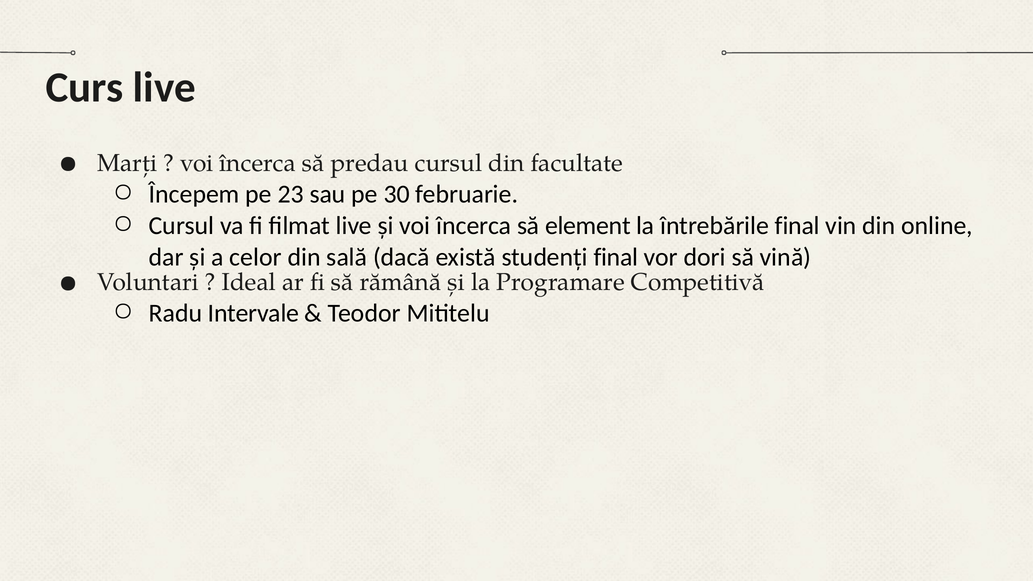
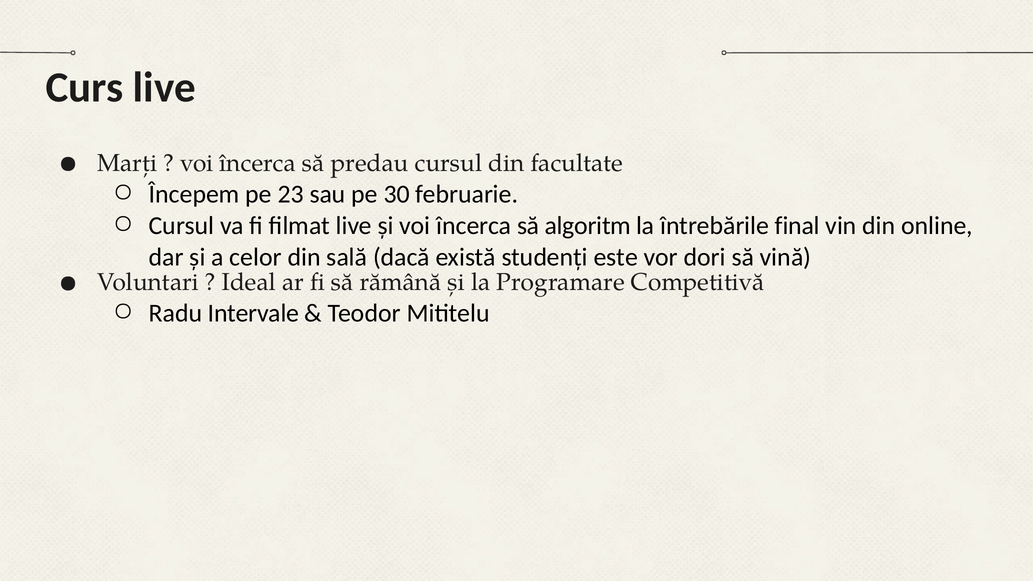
element: element -> algoritm (588, 226)
studenți final: final -> este (616, 257)
